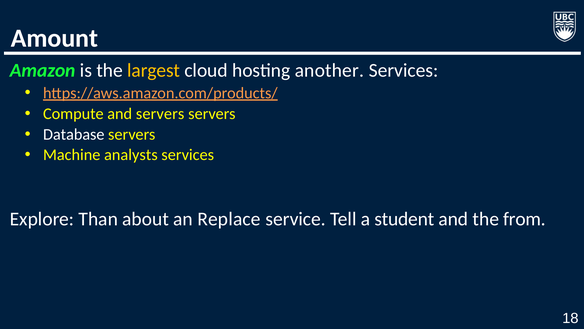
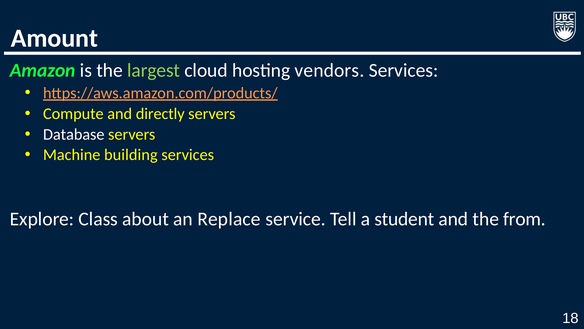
largest colour: yellow -> light green (154, 70)
another: another -> vendors (329, 70)
and servers: servers -> directly (160, 114)
analysts: analysts -> building (131, 155)
Than: Than -> Class (98, 219)
